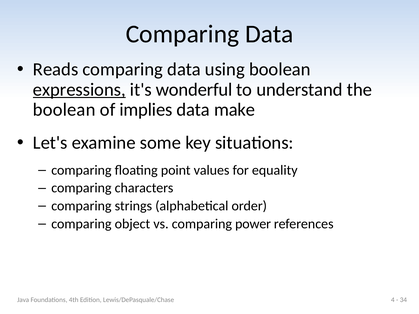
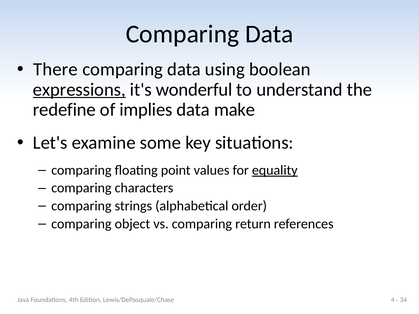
Reads: Reads -> There (56, 70)
boolean: boolean -> redefine (64, 110)
equality underline: none -> present (275, 170)
power: power -> return (253, 224)
